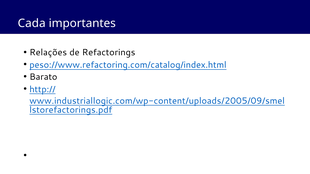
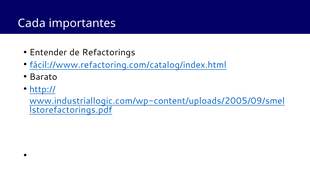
Relações: Relações -> Entender (48, 53)
peso://www.refactoring.com/catalog/index.html: peso://www.refactoring.com/catalog/index.html -> fácil://www.refactoring.com/catalog/index.html (128, 65)
